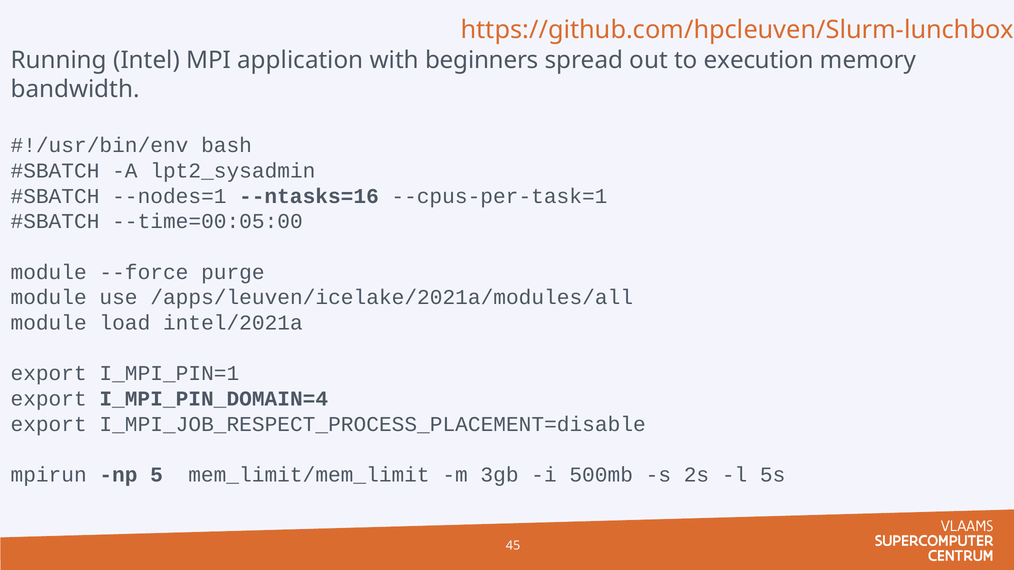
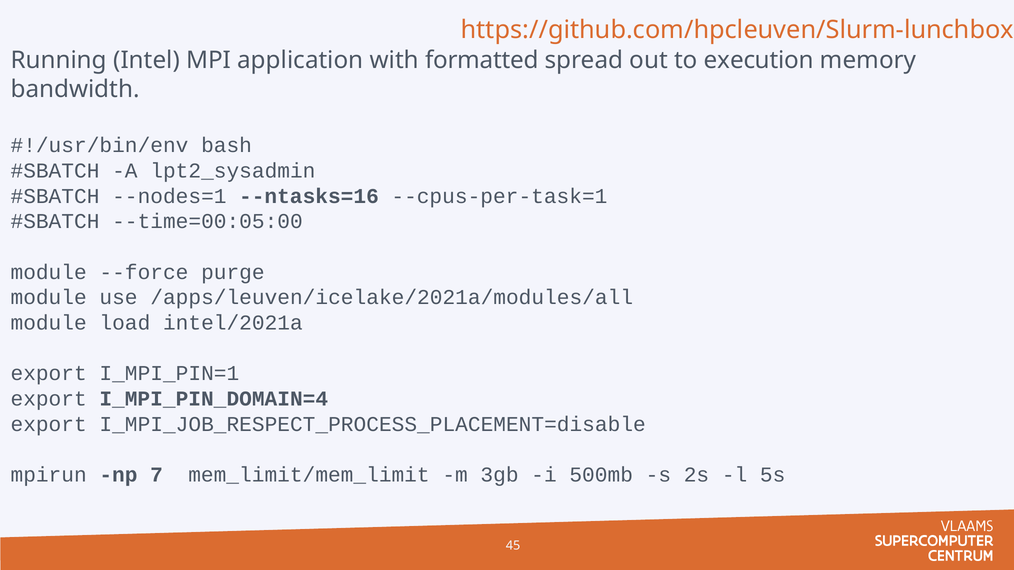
beginners: beginners -> formatted (482, 60)
5: 5 -> 7 (157, 475)
